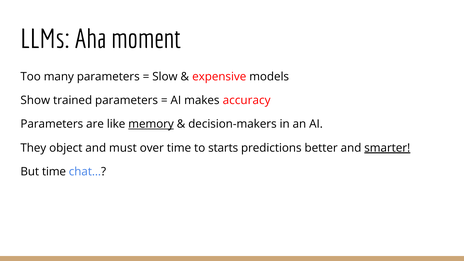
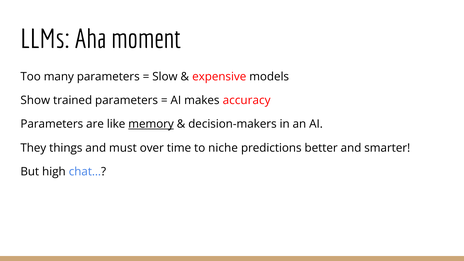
object: object -> things (66, 148)
starts: starts -> niche (223, 148)
smarter underline: present -> none (387, 148)
But time: time -> high (54, 172)
